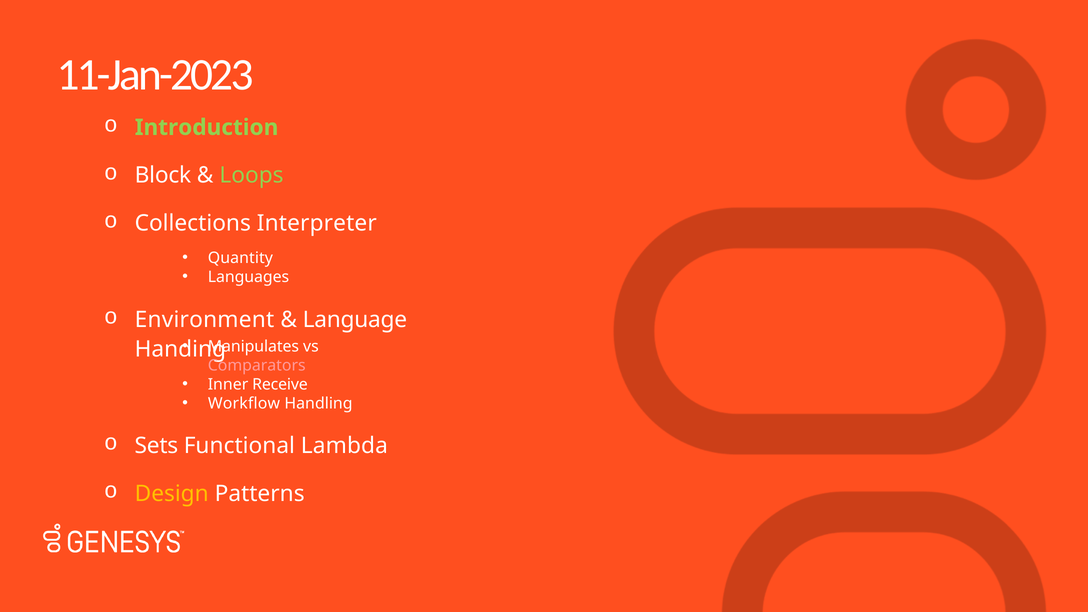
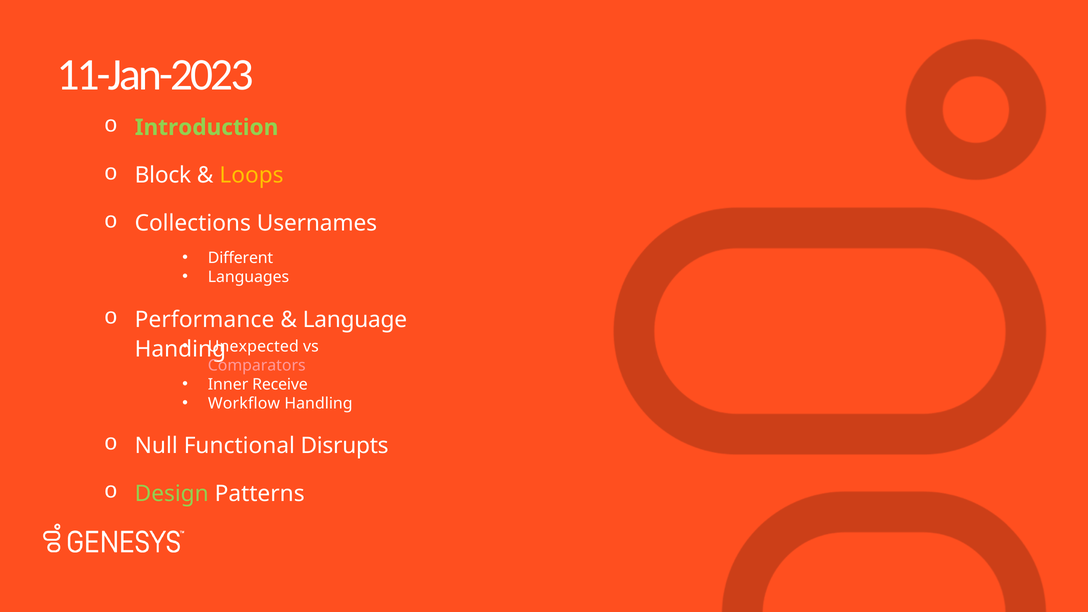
Loops colour: light green -> yellow (251, 175)
Interpreter: Interpreter -> Usernames (317, 223)
Quantity: Quantity -> Different (241, 258)
Environment: Environment -> Performance (205, 320)
Manipulates: Manipulates -> Unexpected (253, 346)
Sets: Sets -> Null (156, 446)
Lambda: Lambda -> Disrupts (345, 446)
Design colour: yellow -> light green (172, 494)
